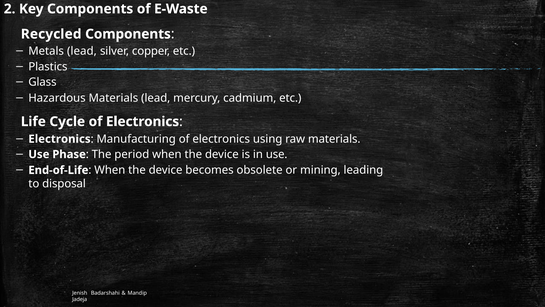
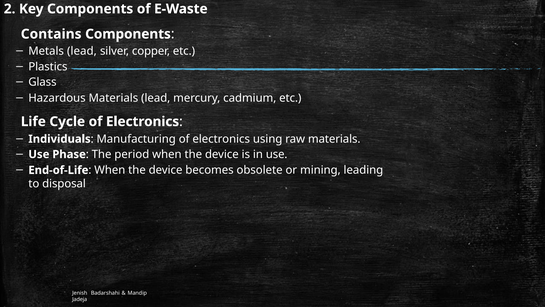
Recycled: Recycled -> Contains (51, 34)
Electronics: Electronics -> Individuals (60, 139)
